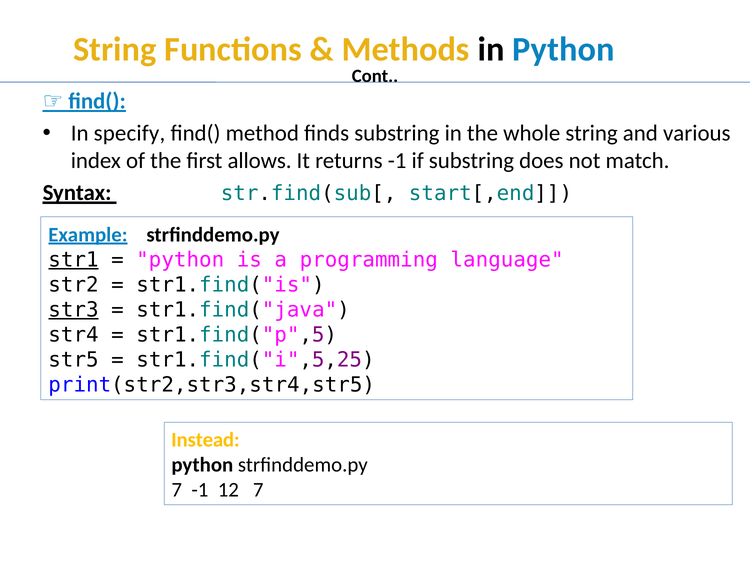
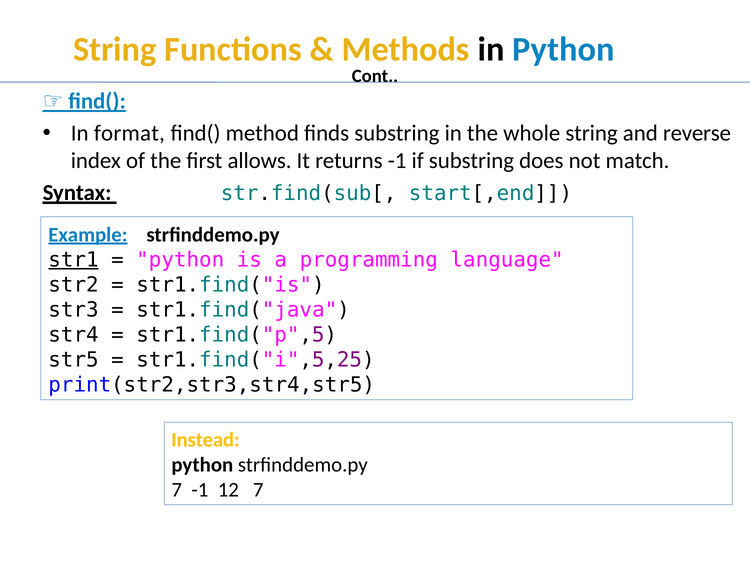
specify: specify -> format (129, 133)
various: various -> reverse (697, 133)
str3 underline: present -> none (73, 309)
